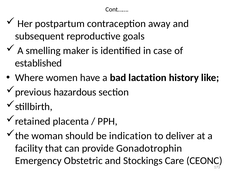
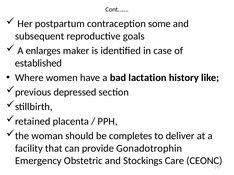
away: away -> some (159, 24)
smelling: smelling -> enlarges (43, 51)
hazardous: hazardous -> depressed (75, 92)
indication: indication -> completes (131, 136)
